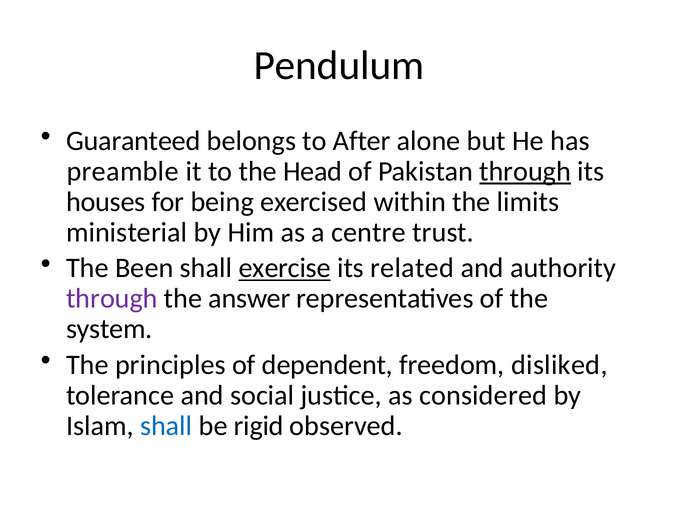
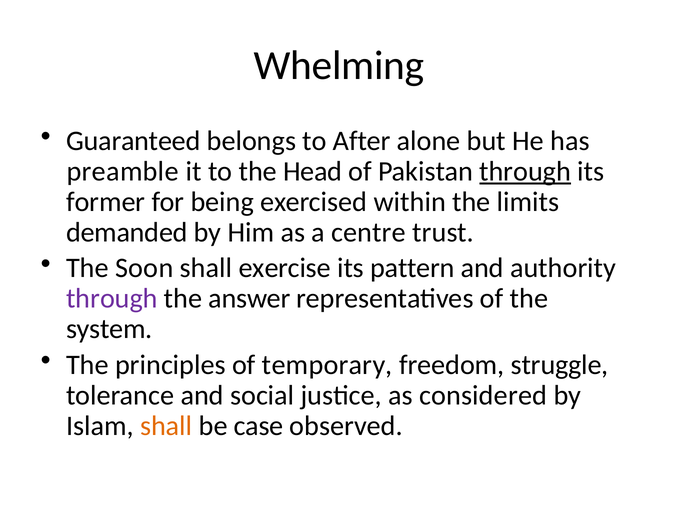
Pendulum: Pendulum -> Whelming (339, 66)
houses: houses -> former (106, 202)
ministerial: ministerial -> demanded (127, 232)
Been: Been -> Soon (144, 268)
exercise underline: present -> none (285, 268)
related: related -> pattern (412, 268)
dependent: dependent -> temporary (327, 365)
disliked: disliked -> struggle (560, 365)
shall colour: blue -> orange (166, 426)
rigid: rigid -> case (259, 426)
